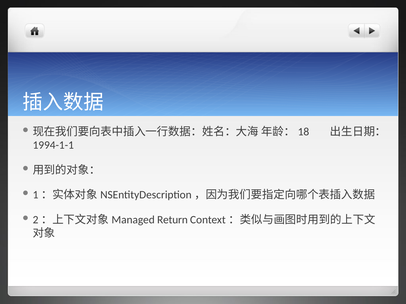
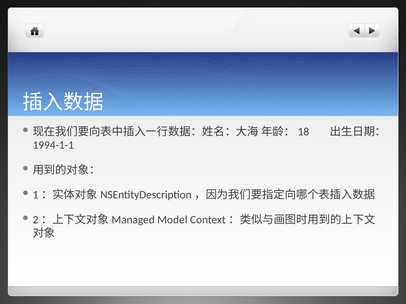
Return: Return -> Model (172, 220)
